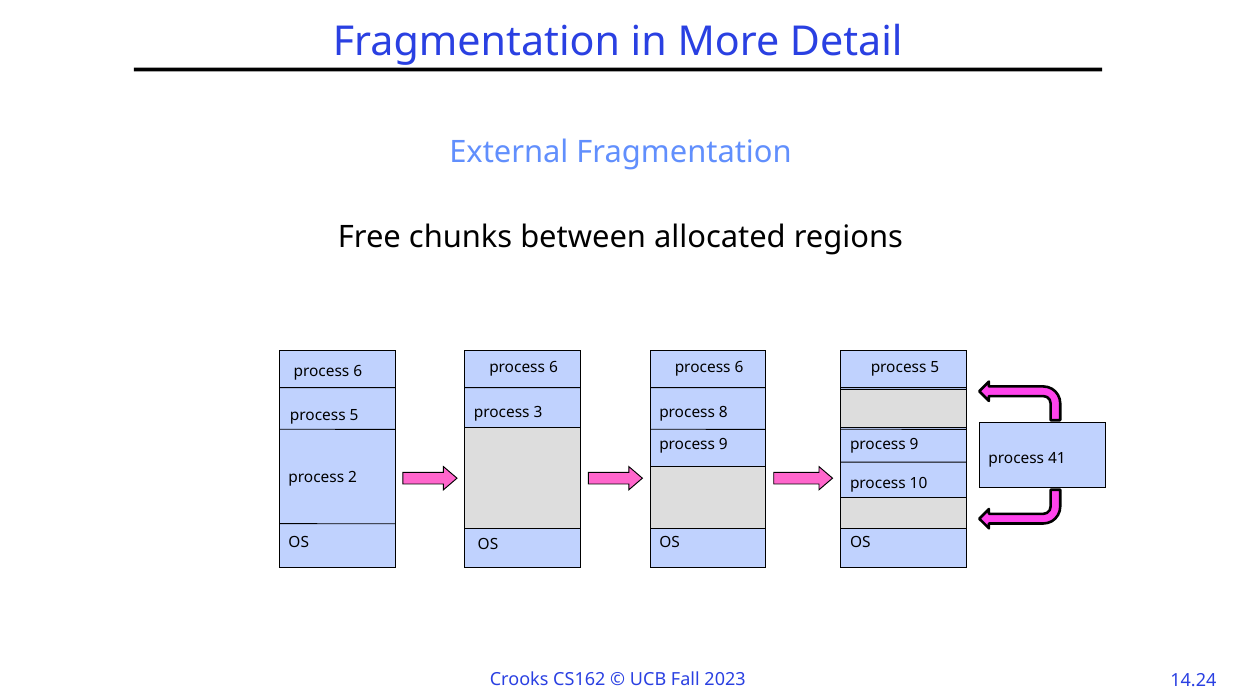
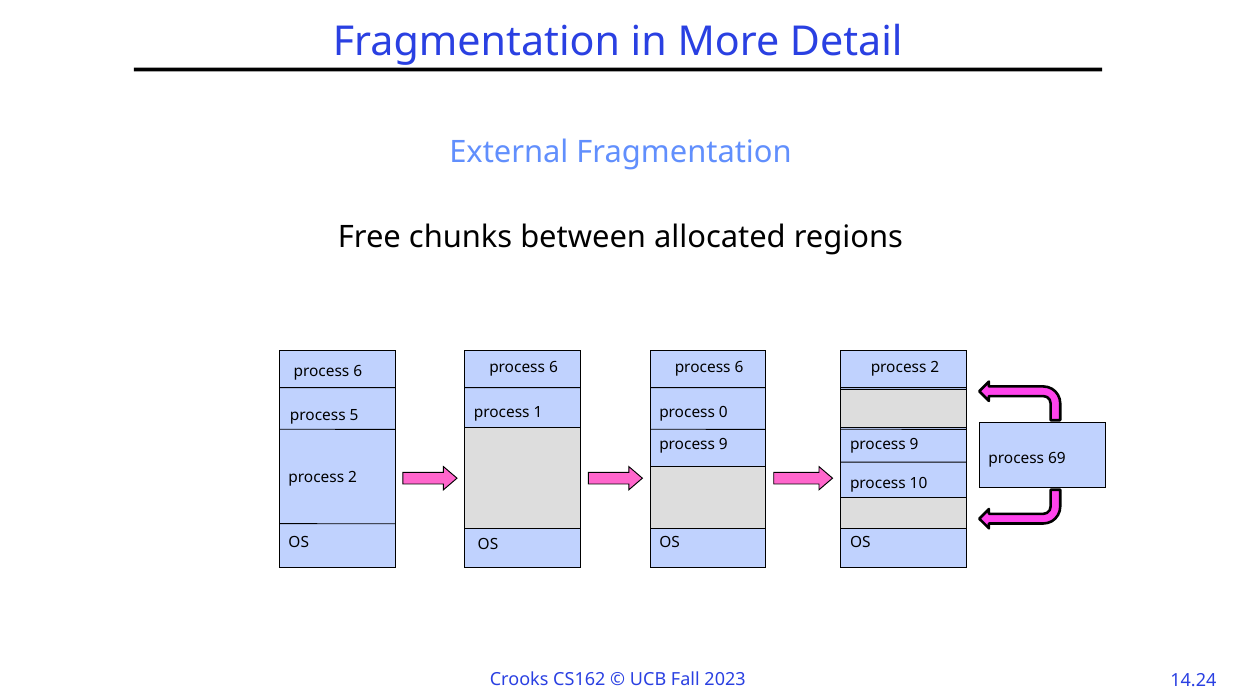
5: 5 -> 2 (935, 367)
3: 3 -> 1 (538, 412)
8: 8 -> 0 (723, 412)
41: 41 -> 69 (1057, 459)
